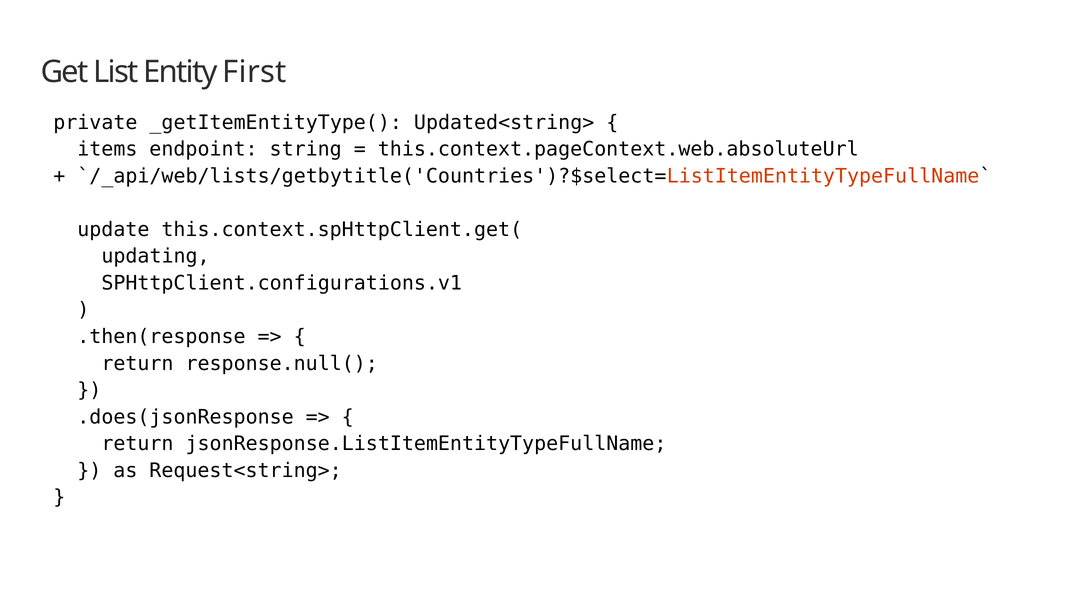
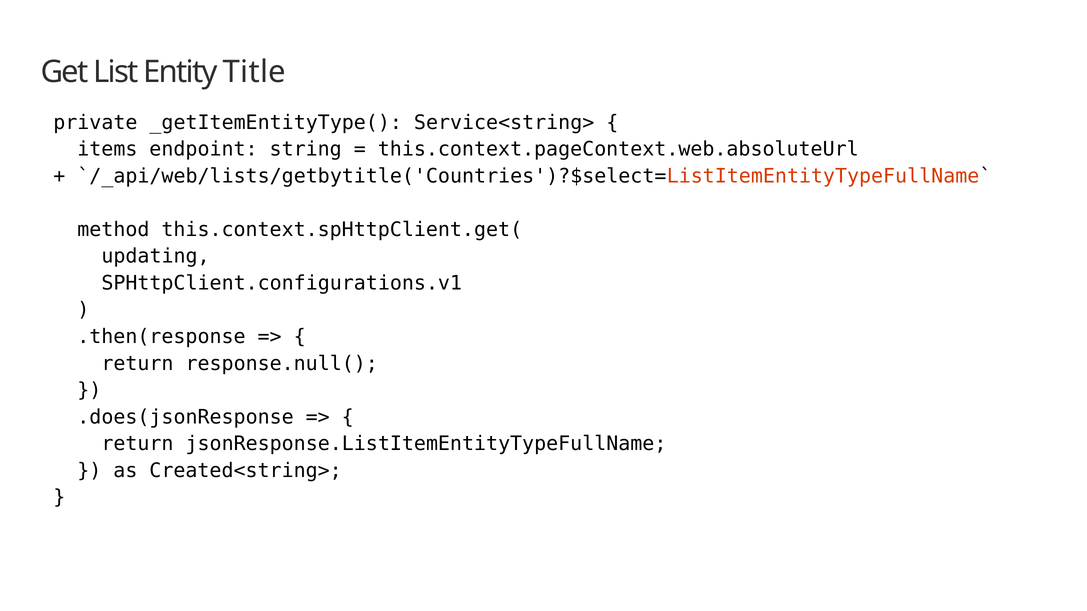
First: First -> Title (254, 72)
Updated<string>: Updated<string> -> Service<string> (504, 123)
update: update -> method (113, 230)
Request<string>: Request<string> -> Created<string> (246, 471)
